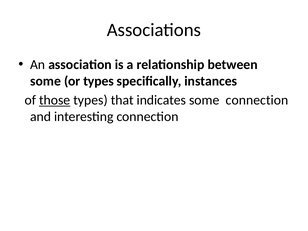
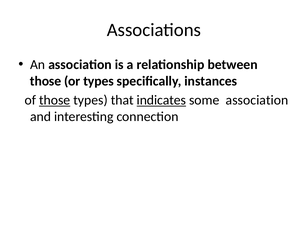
some: some -> those (46, 81)
indicates underline: none -> present (161, 100)
some connection: connection -> association (257, 100)
